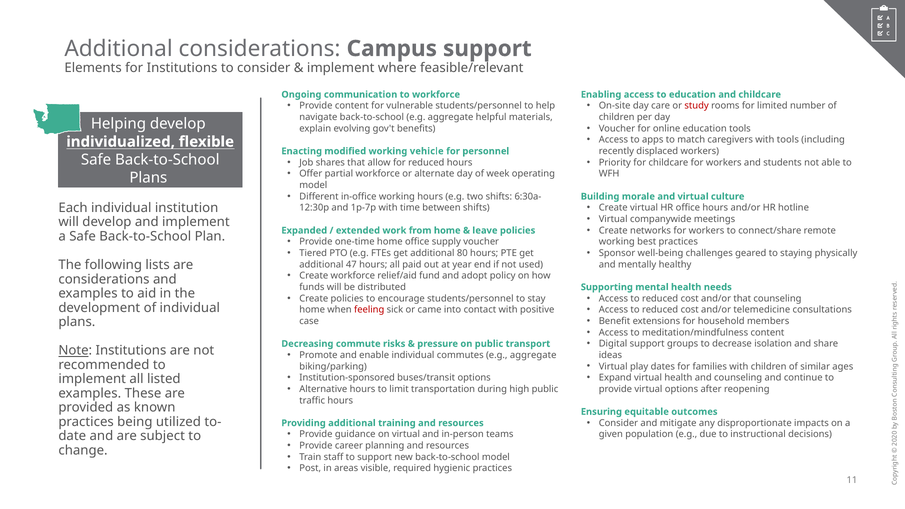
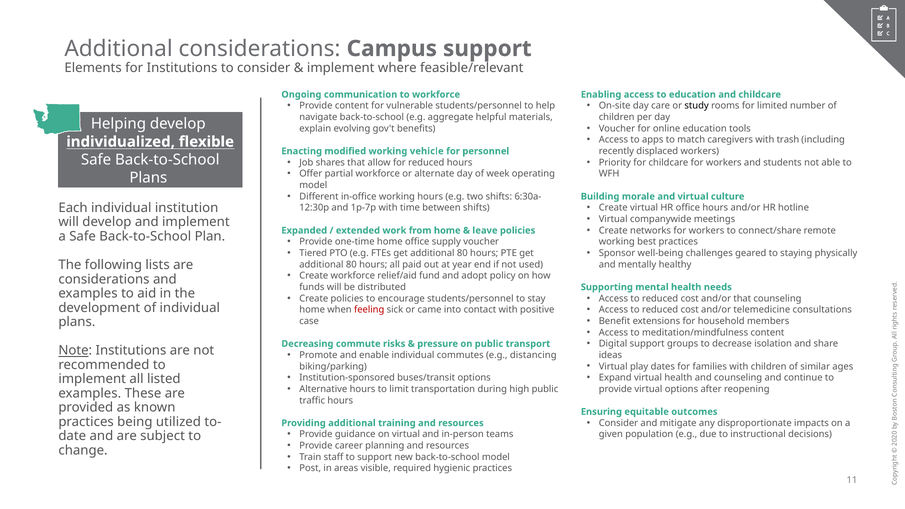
study colour: red -> black (697, 106)
with tools: tools -> trash (788, 140)
47: 47 -> 80 (351, 264)
commutes e.g aggregate: aggregate -> distancing (533, 355)
